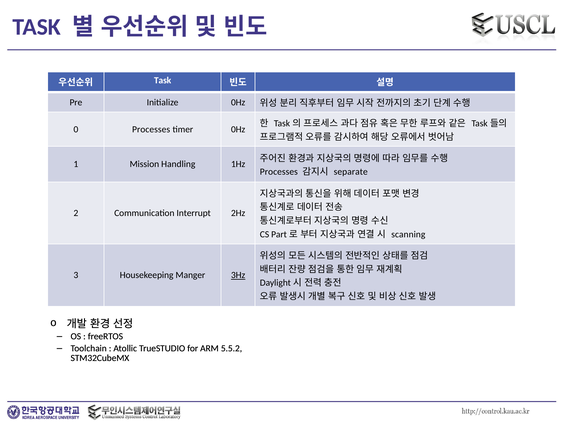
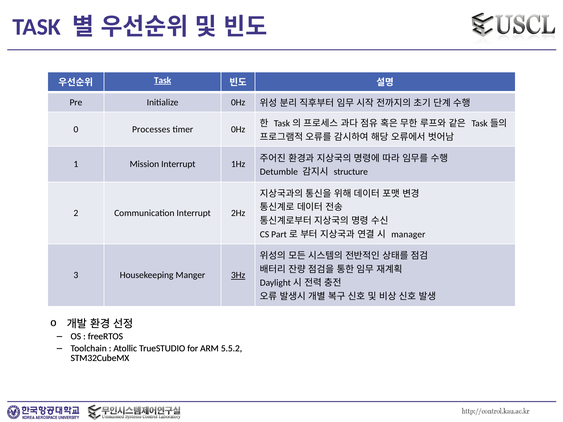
Task underline: none -> present (163, 80)
Mission Handling: Handling -> Interrupt (178, 164)
Processes: Processes -> Detumble (279, 172)
separate: separate -> structure (351, 172)
scanning: scanning -> manager (408, 235)
